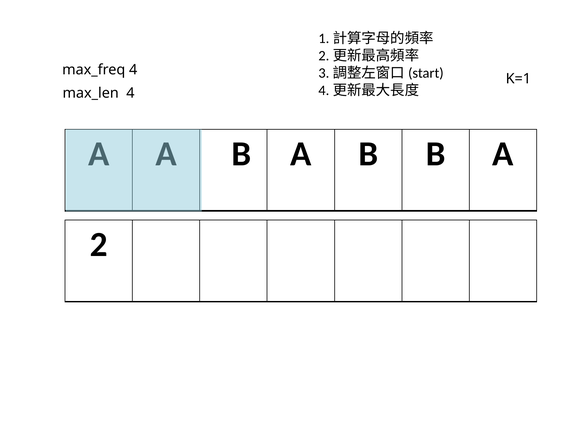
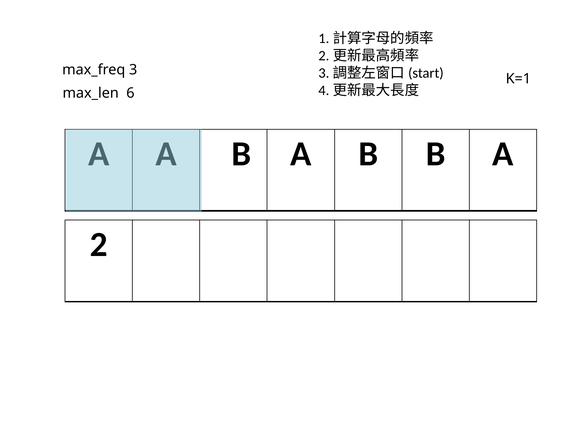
max_freq 4: 4 -> 3 (133, 70)
max_len 4: 4 -> 6 (130, 93)
